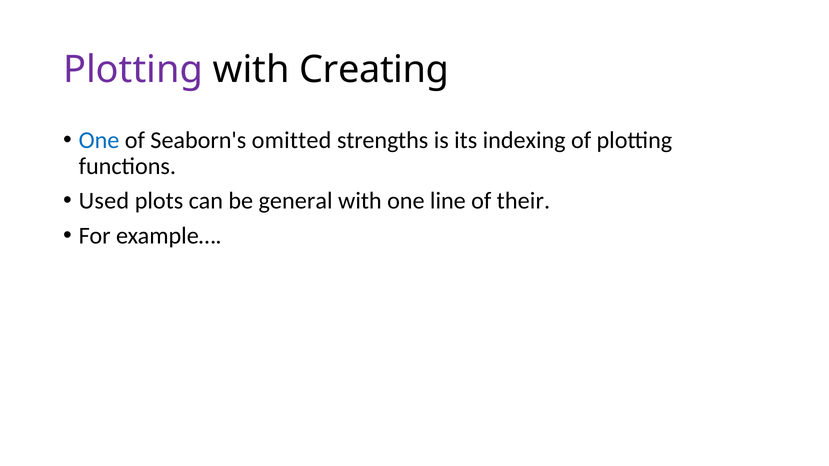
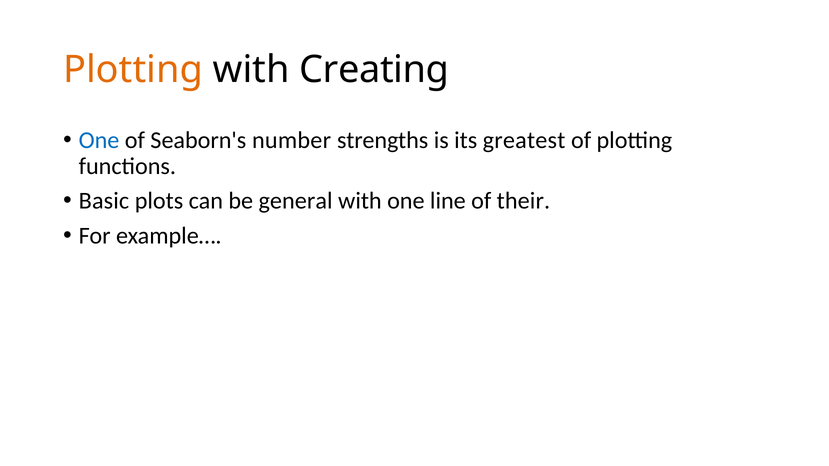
Plotting colour: purple -> orange (133, 70)
omitted: omitted -> number (292, 140)
indexing: indexing -> greatest (524, 140)
Used: Used -> Basic (104, 201)
